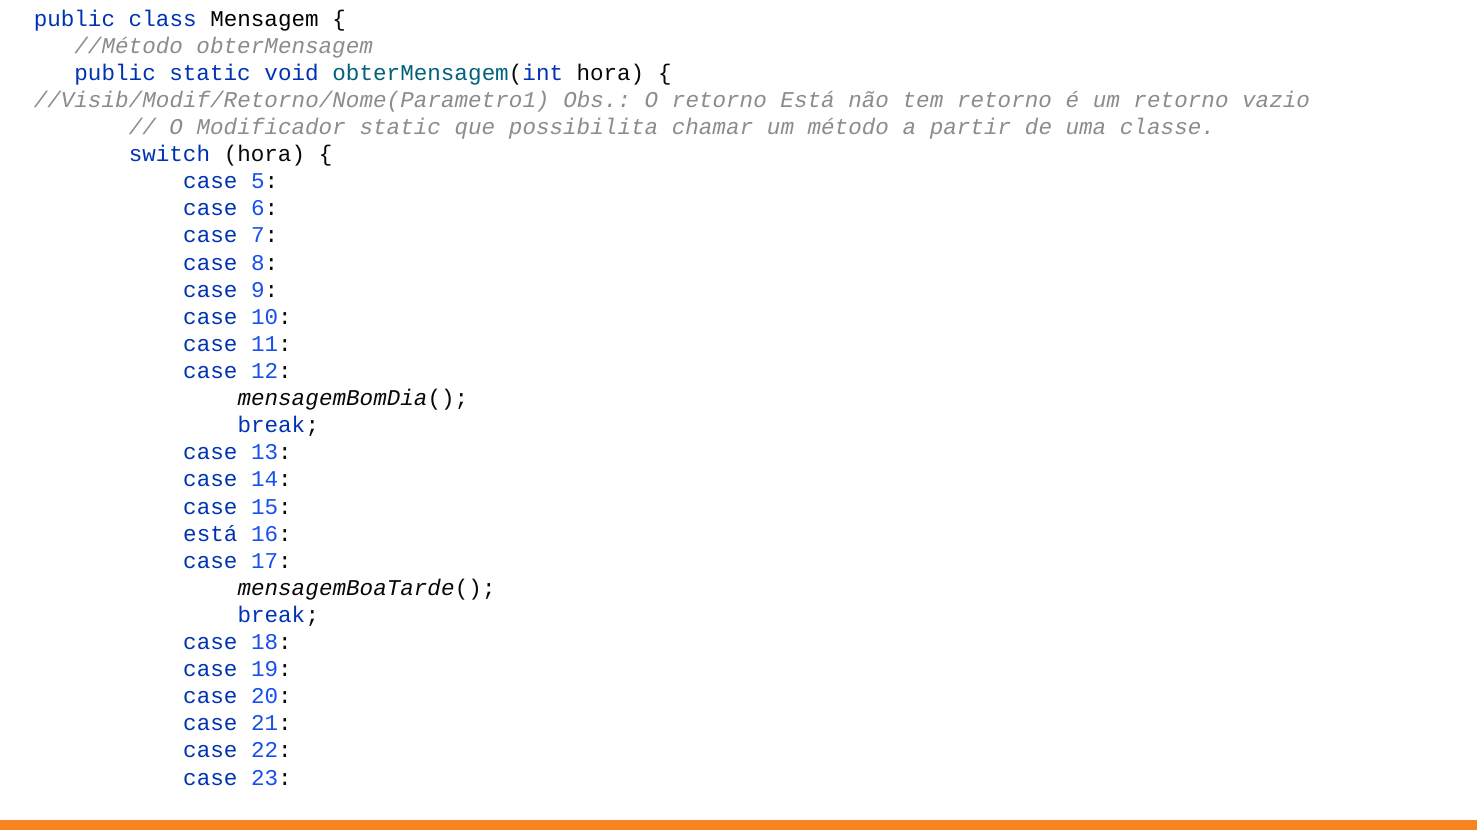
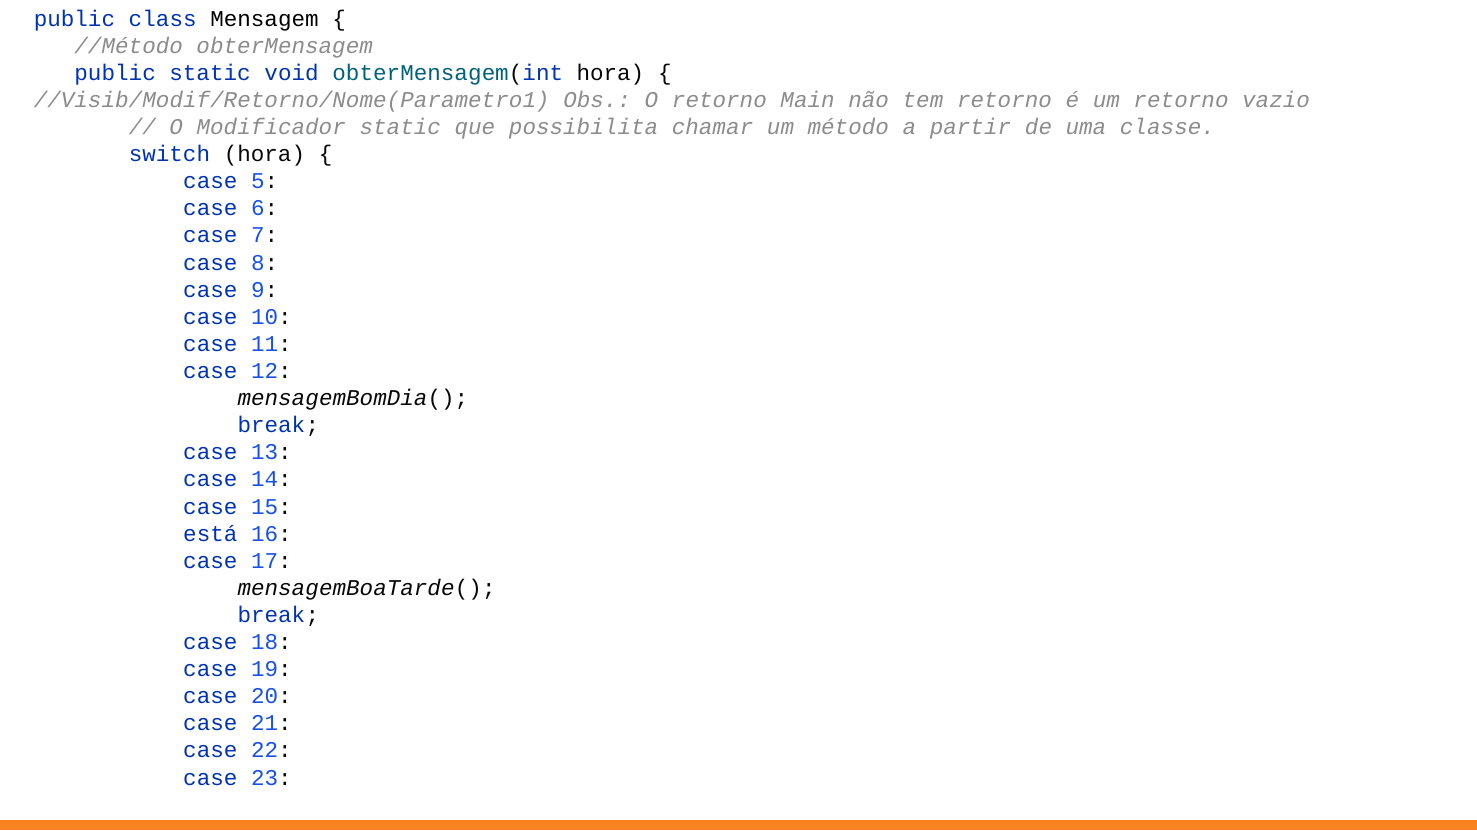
retorno Está: Está -> Main (808, 100)
